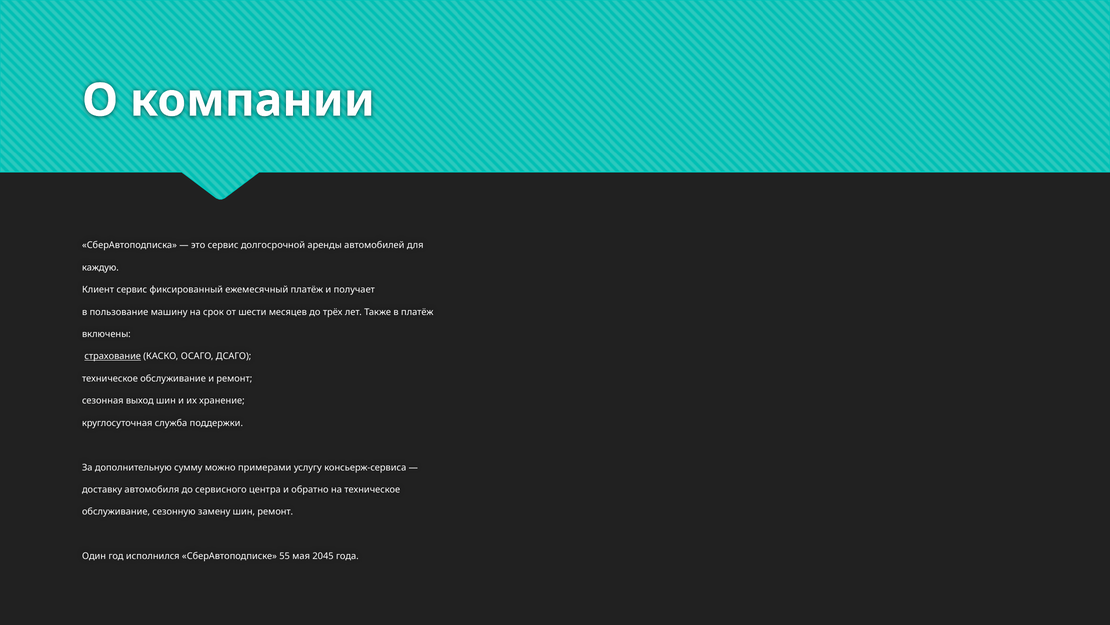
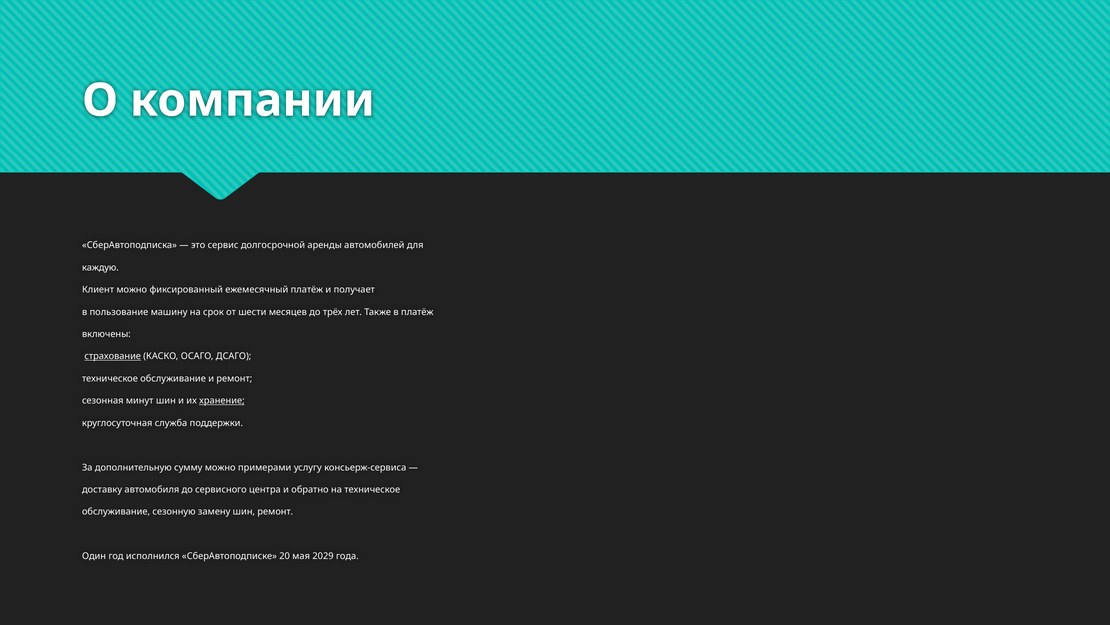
Клиент сервис: сервис -> можно (132, 290)
выход: выход -> минут (140, 400)
хранение underline: none -> present (222, 400)
55: 55 -> 20 (285, 556)
2045: 2045 -> 2029 (323, 556)
